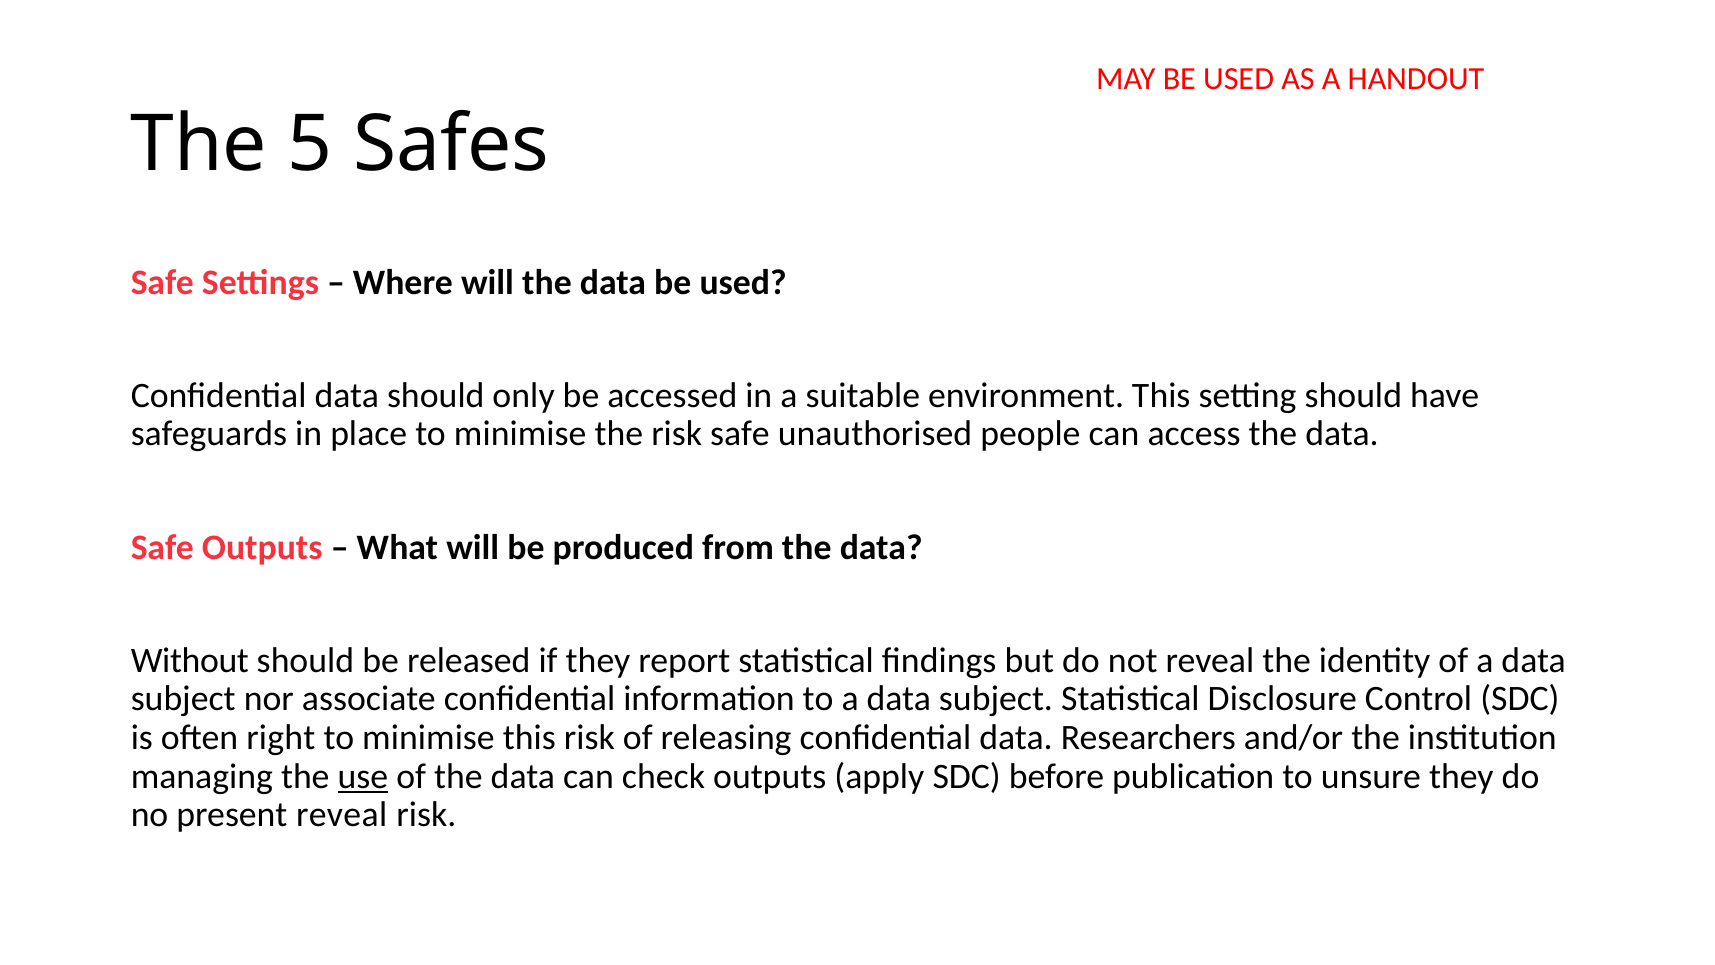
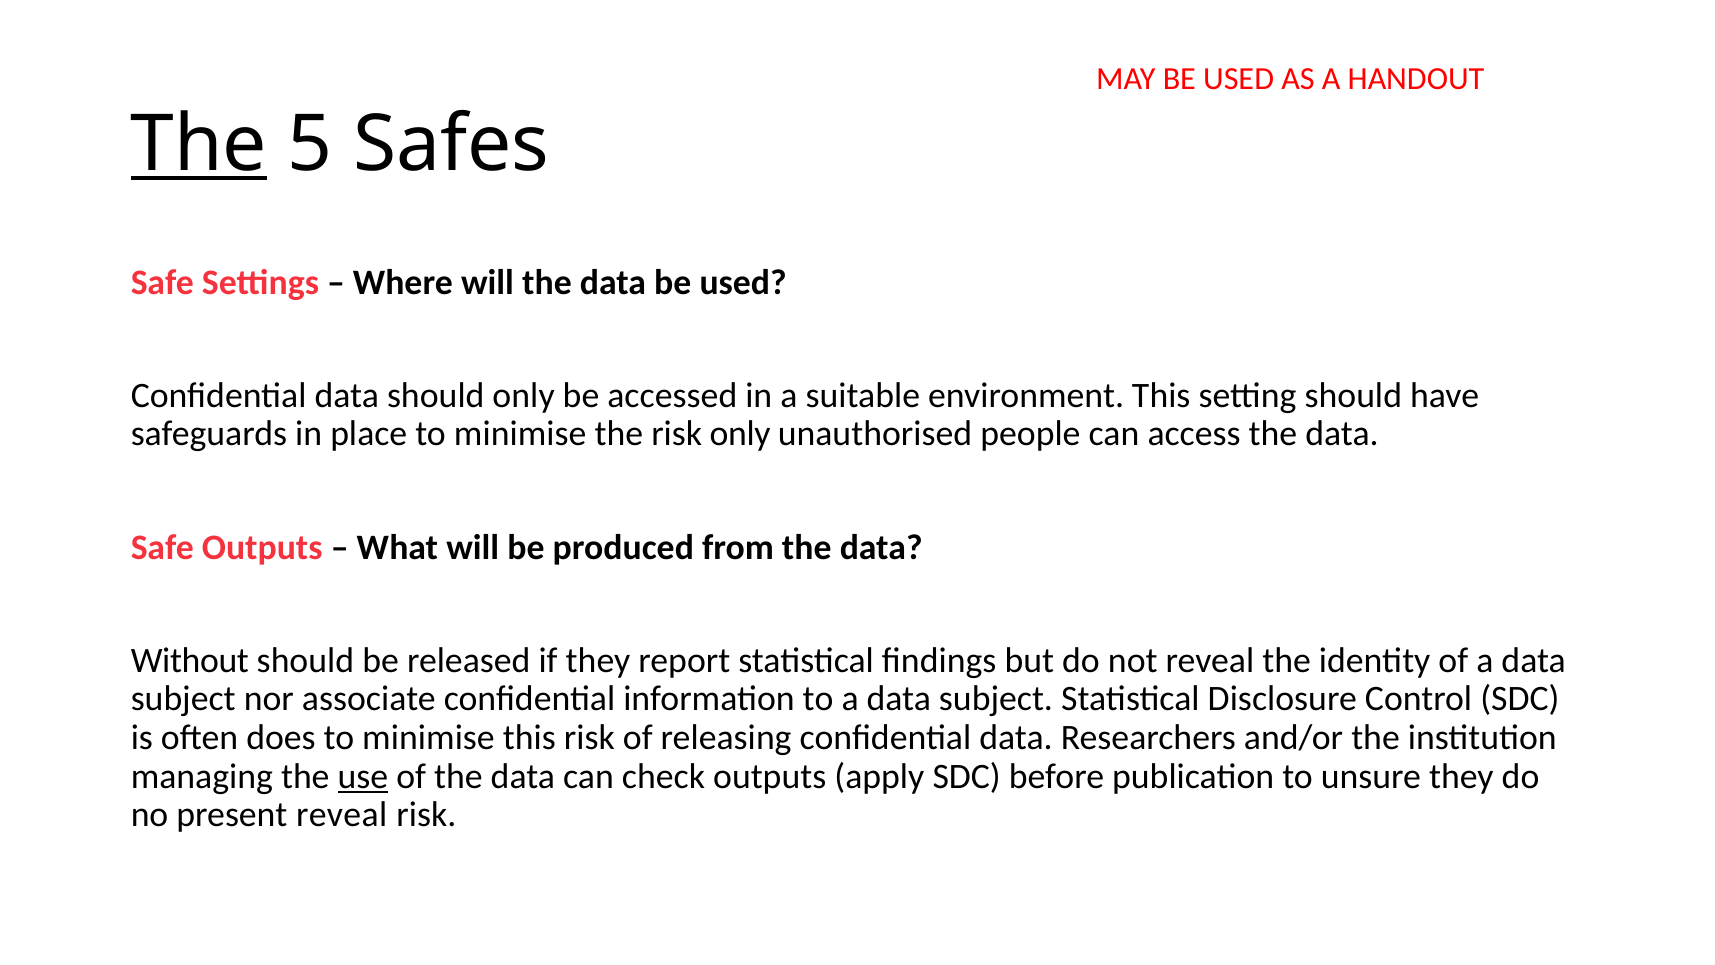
The underline: none -> present (199, 144)
risk safe: safe -> only (740, 434)
right: right -> does (281, 737)
